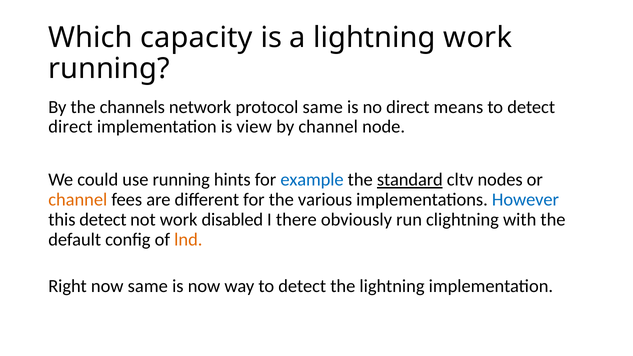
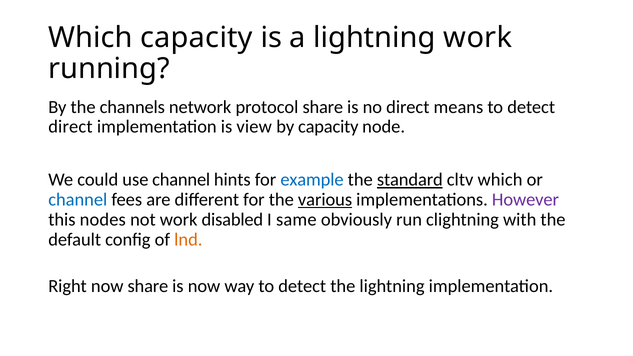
protocol same: same -> share (323, 107)
by channel: channel -> capacity (328, 127)
use running: running -> channel (181, 180)
cltv nodes: nodes -> which (500, 180)
channel colour: orange -> blue (78, 200)
various underline: none -> present (325, 200)
However colour: blue -> purple (525, 200)
this detect: detect -> nodes (103, 220)
there: there -> same (296, 220)
now same: same -> share (148, 286)
